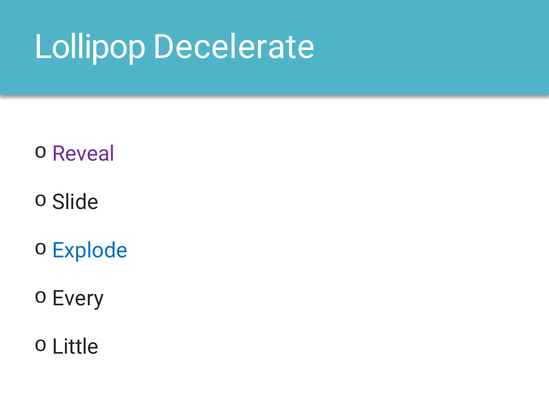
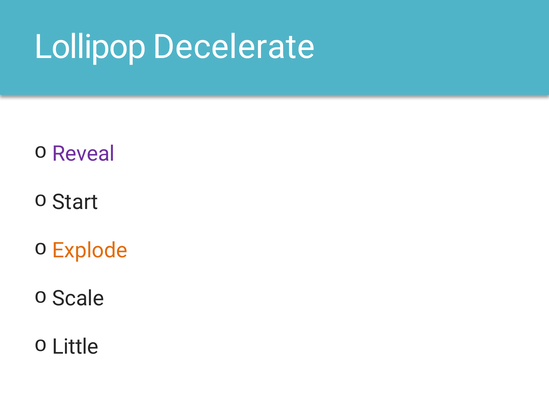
Slide: Slide -> Start (75, 202)
Explode colour: blue -> orange (90, 250)
Every: Every -> Scale (78, 298)
